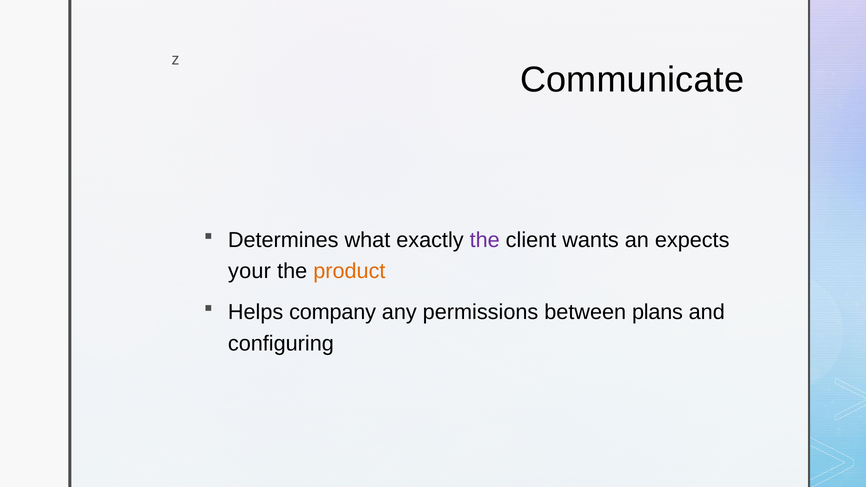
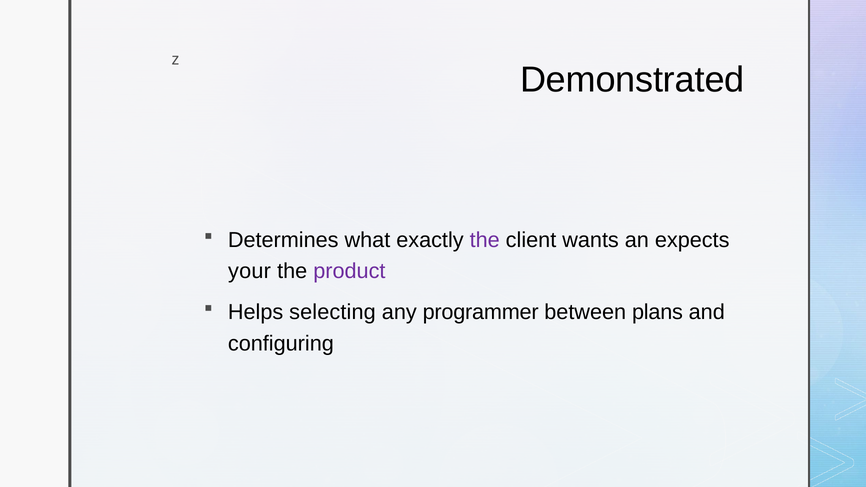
Communicate: Communicate -> Demonstrated (632, 80)
product colour: orange -> purple (349, 271)
company: company -> selecting (332, 312)
permissions: permissions -> programmer (481, 312)
